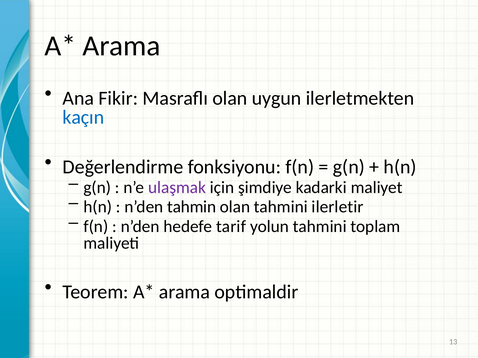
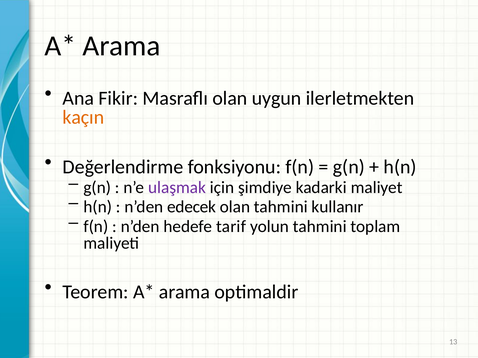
kaçın colour: blue -> orange (83, 118)
tahmin: tahmin -> edecek (192, 207)
ilerletir: ilerletir -> kullanır (338, 207)
